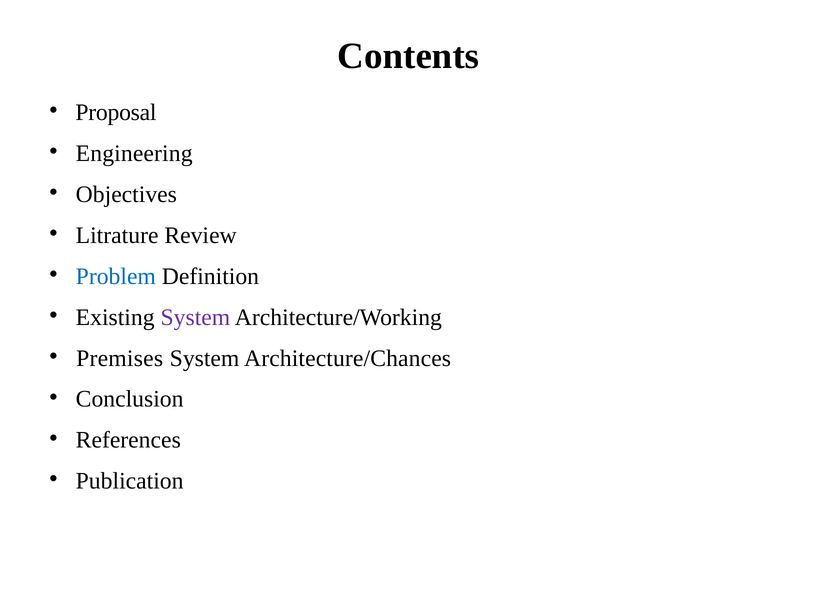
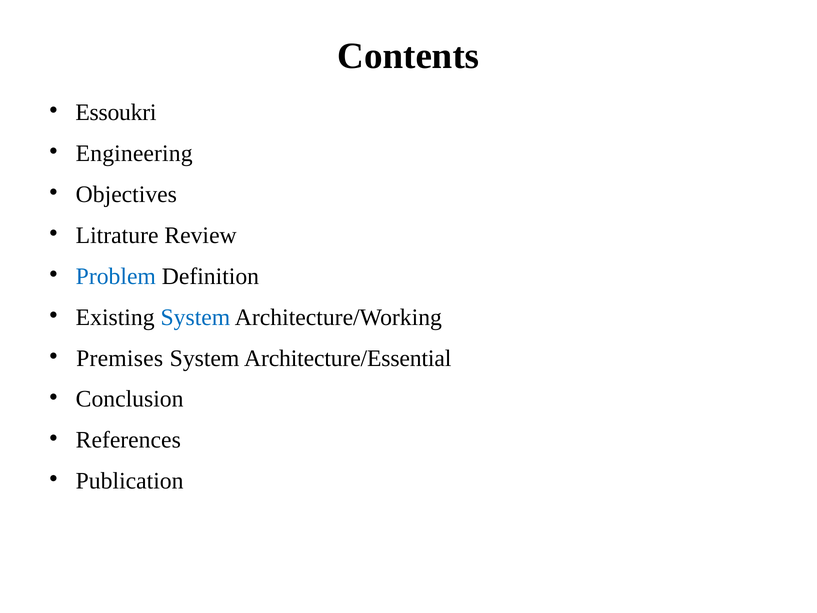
Proposal: Proposal -> Essoukri (116, 112)
System colour: purple -> blue (195, 317)
Architecture/Chances: Architecture/Chances -> Architecture/Essential (348, 358)
